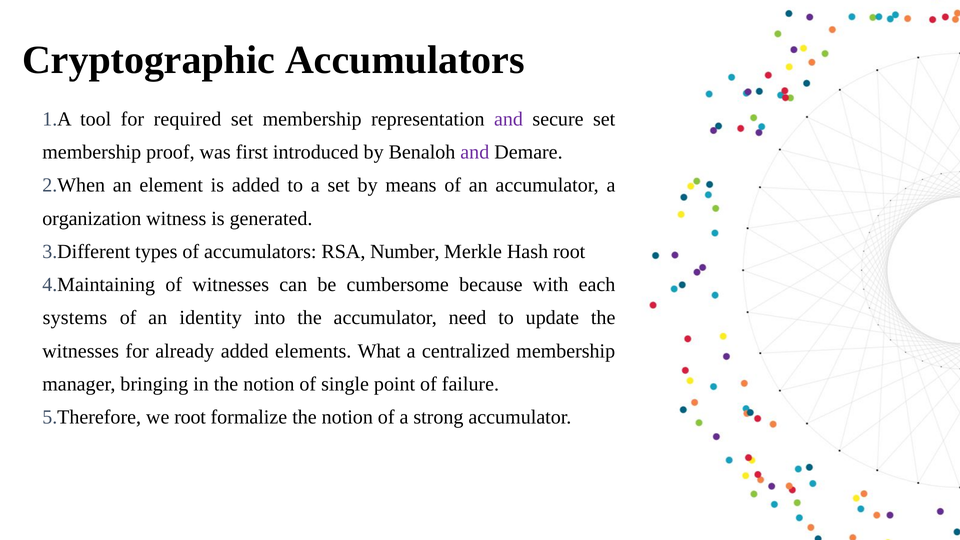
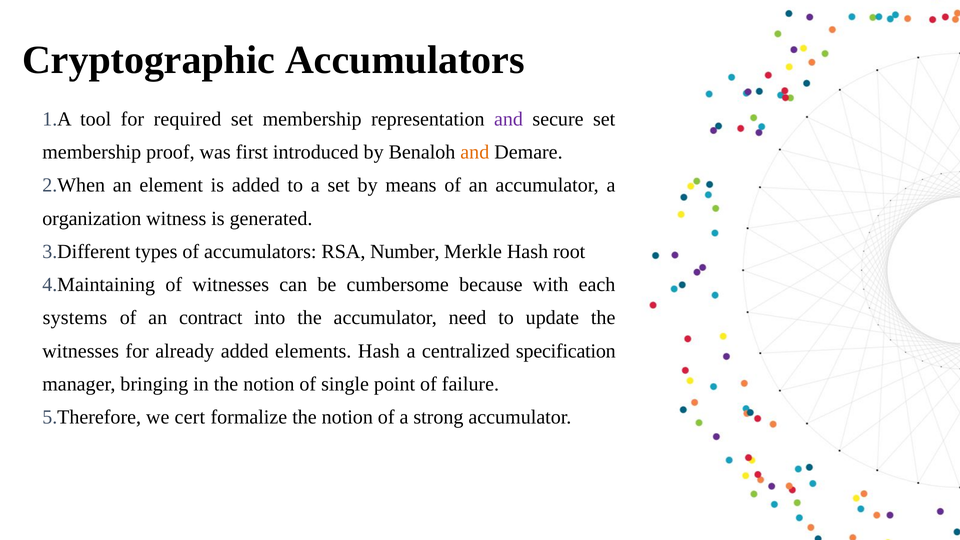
and colour: purple -> orange (475, 152)
identity: identity -> contract (211, 318)
elements What: What -> Hash (379, 351)
centralized membership: membership -> specification (566, 351)
we root: root -> cert (190, 417)
